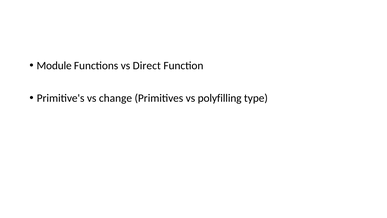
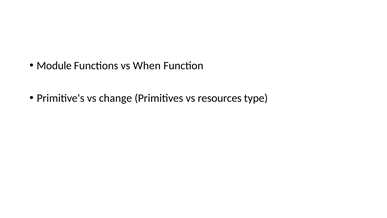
Direct: Direct -> When (147, 65)
polyfilling: polyfilling -> resources (220, 98)
